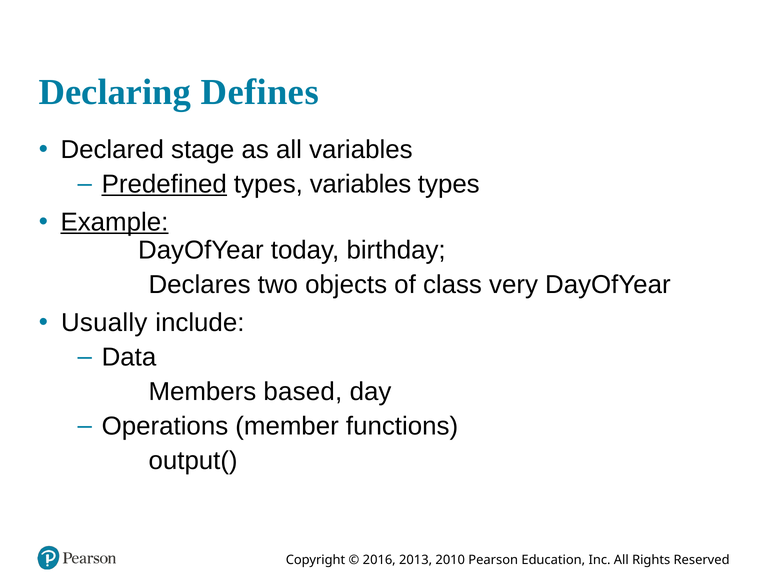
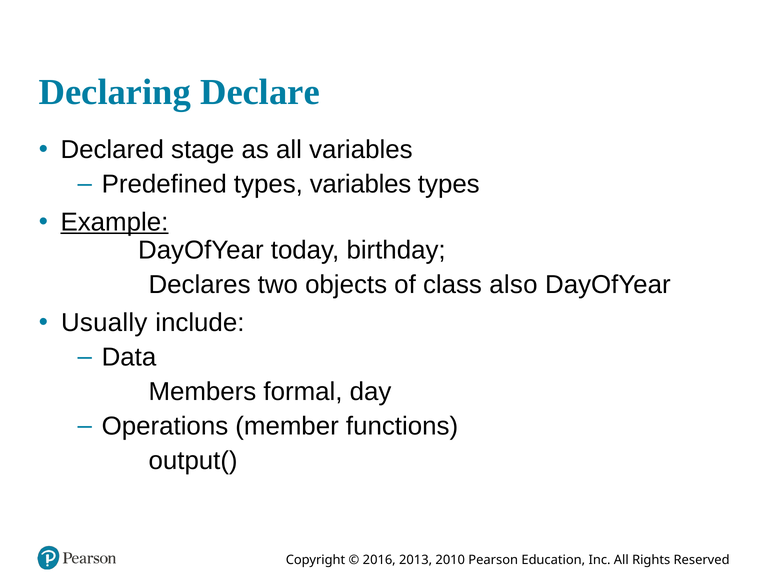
Defines: Defines -> Declare (260, 92)
Predefined underline: present -> none (164, 184)
very: very -> also (513, 285)
based: based -> formal (303, 392)
